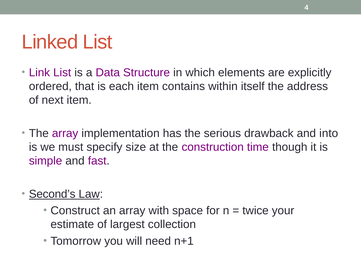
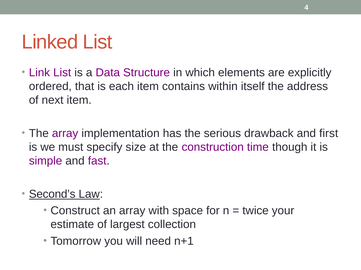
into: into -> first (329, 134)
